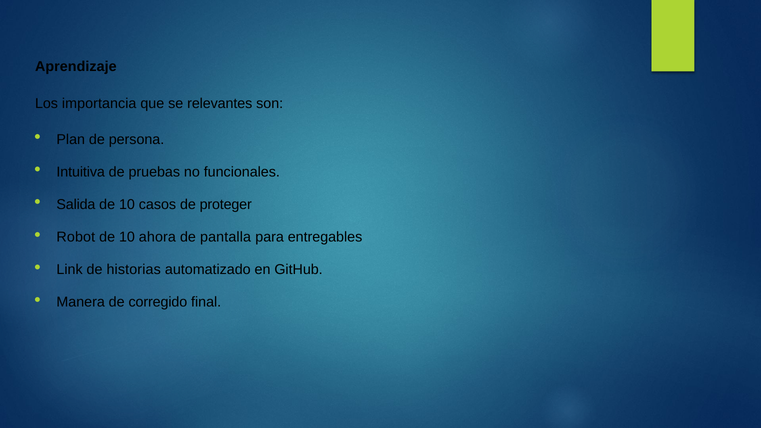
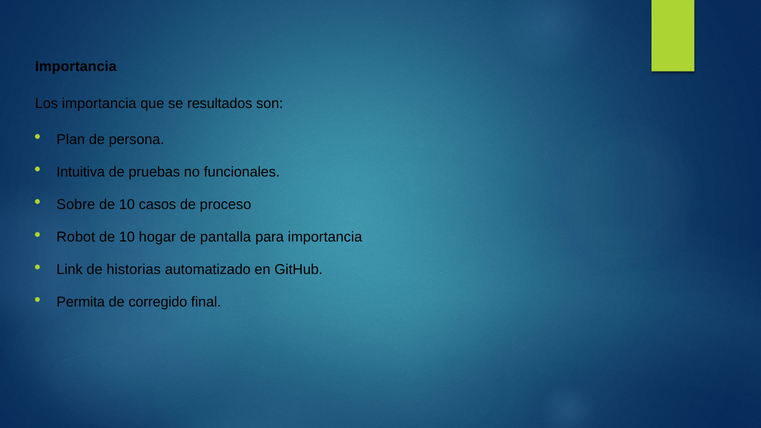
Aprendizaje: Aprendizaje -> Importancia (76, 66)
relevantes: relevantes -> resultados (220, 104)
Salida: Salida -> Sobre (76, 205)
proteger: proteger -> proceso (226, 205)
ahora: ahora -> hogar (157, 237)
para entregables: entregables -> importancia (325, 237)
Manera: Manera -> Permita (81, 302)
